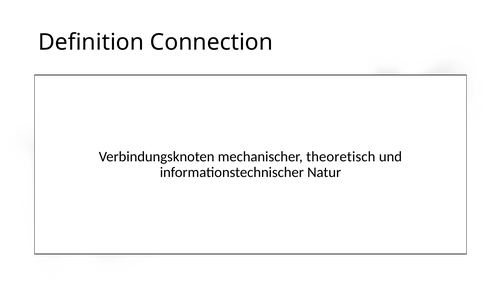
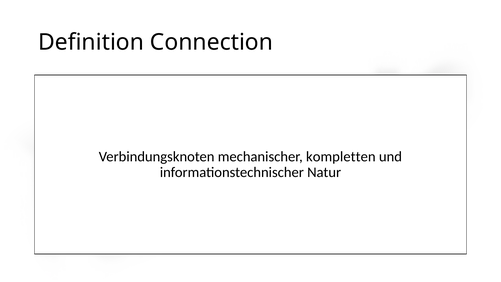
theoretisch: theoretisch -> kompletten (341, 156)
